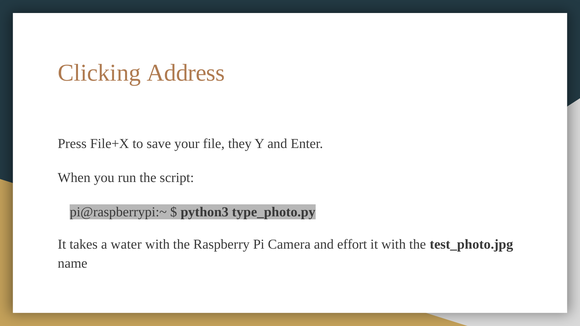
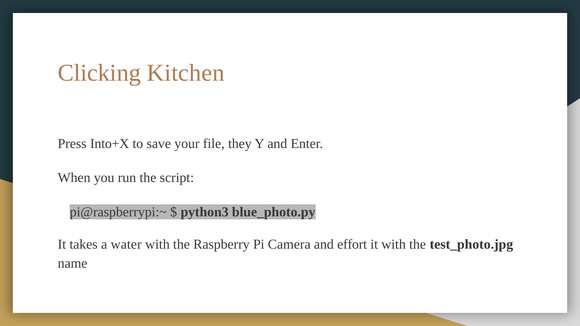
Address: Address -> Kitchen (186, 73)
File+X: File+X -> Into+X (110, 144)
type_photo.py: type_photo.py -> blue_photo.py (274, 212)
